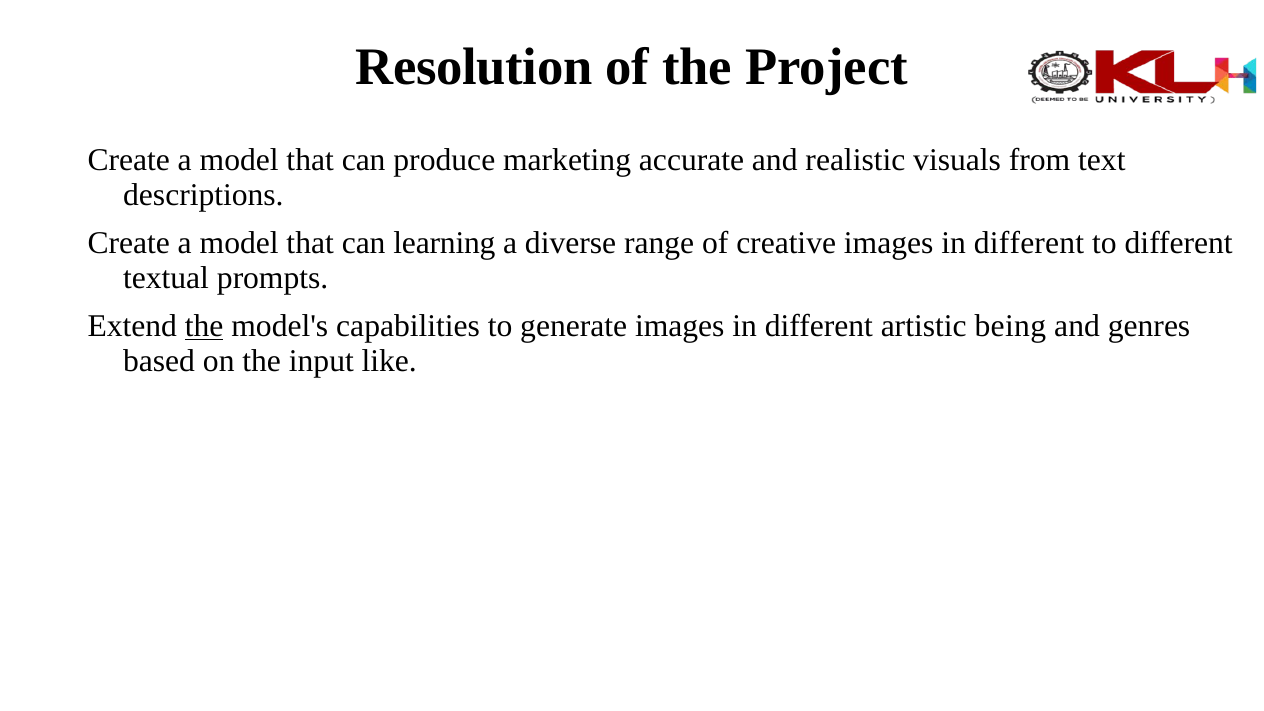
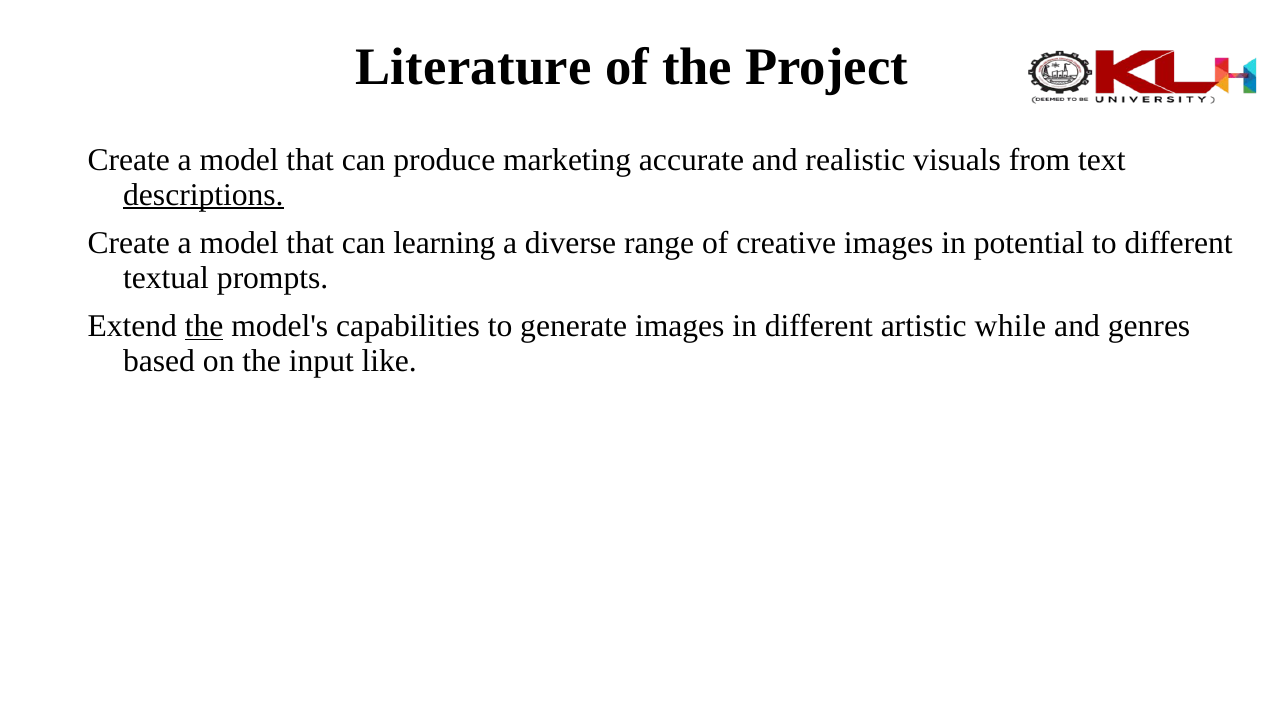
Resolution: Resolution -> Literature (474, 67)
descriptions underline: none -> present (203, 195)
creative images in different: different -> potential (1029, 243)
being: being -> while (1010, 326)
